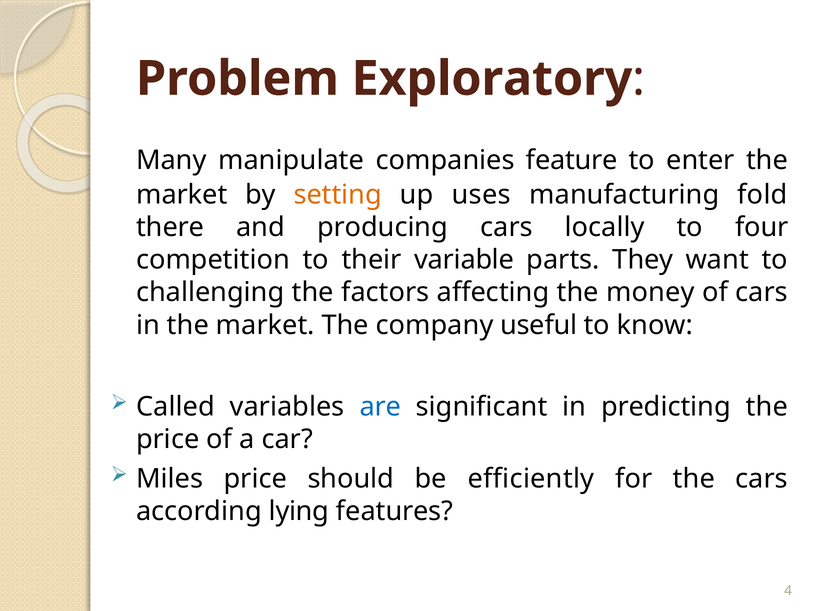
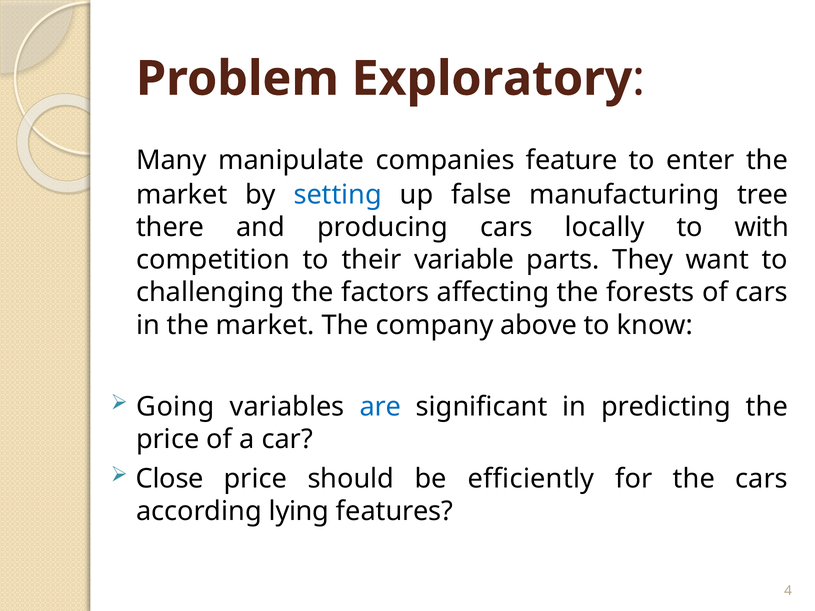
setting colour: orange -> blue (338, 195)
uses: uses -> false (481, 195)
fold: fold -> tree (763, 195)
four: four -> with (762, 227)
money: money -> forests (650, 293)
useful: useful -> above (539, 325)
Called: Called -> Going (175, 407)
Miles: Miles -> Close (170, 479)
